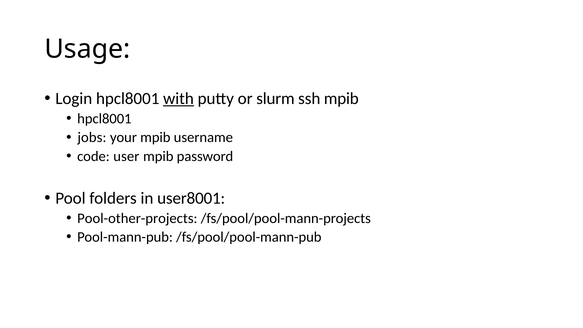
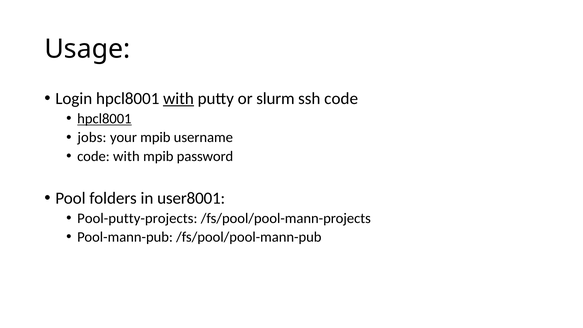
ssh mpib: mpib -> code (341, 99)
hpcl8001 underline: none -> present (104, 119)
code user: user -> with (126, 156)
Pool-other-projects: Pool-other-projects -> Pool-putty-projects (137, 218)
